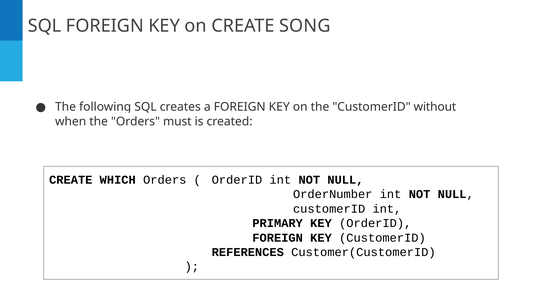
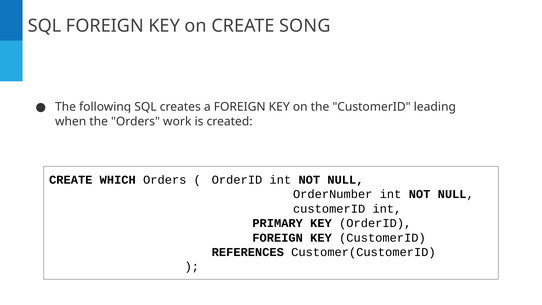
without: without -> leading (435, 107)
must: must -> work (177, 121)
